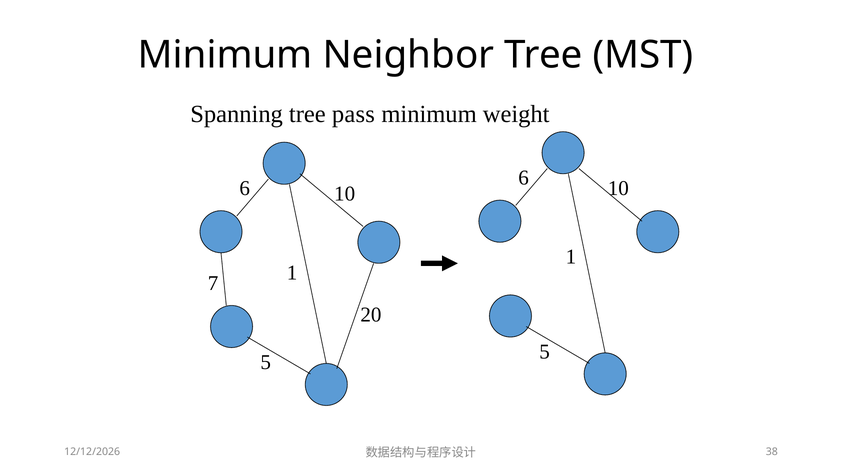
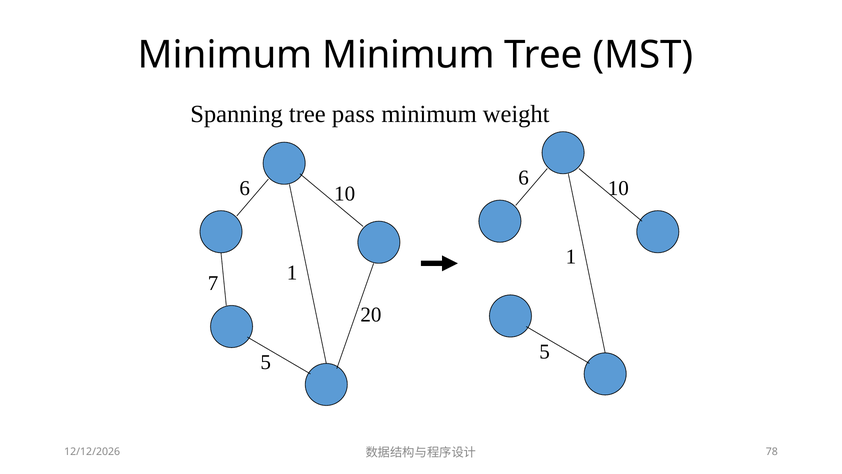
Minimum Neighbor: Neighbor -> Minimum (409, 55)
38: 38 -> 78 (772, 451)
